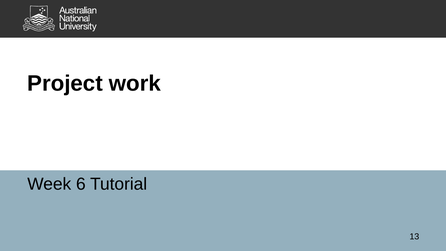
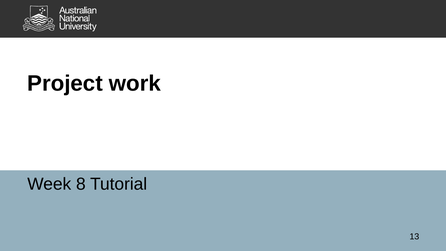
6: 6 -> 8 (81, 184)
